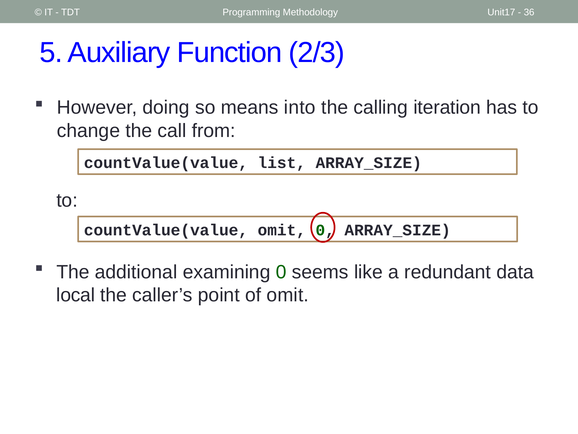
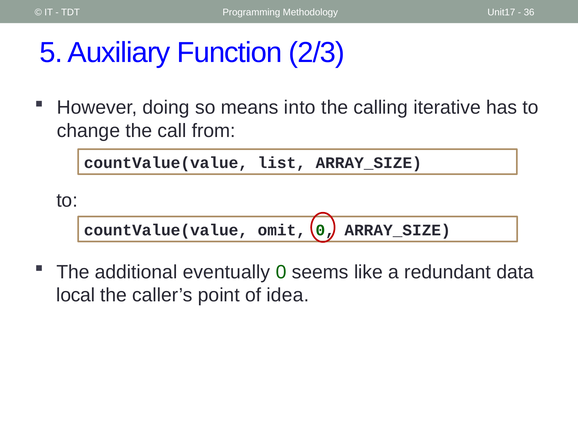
iteration: iteration -> iterative (447, 107)
examining: examining -> eventually (226, 272)
of omit: omit -> idea (288, 295)
